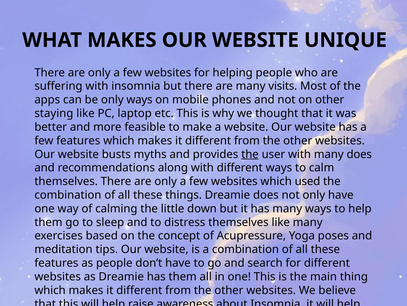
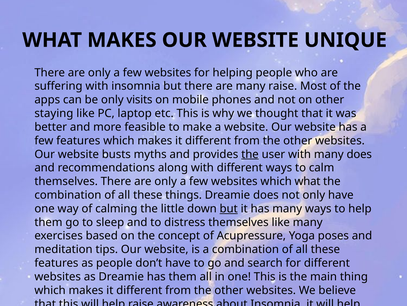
many visits: visits -> raise (283, 86)
only ways: ways -> visits (140, 100)
which used: used -> what (308, 181)
but underline: none -> present (229, 208)
